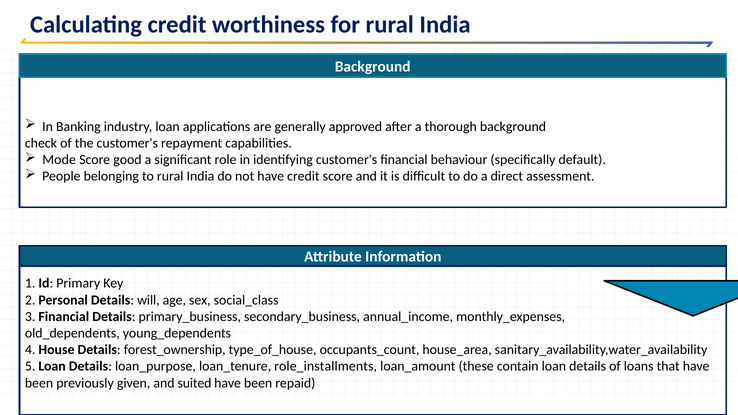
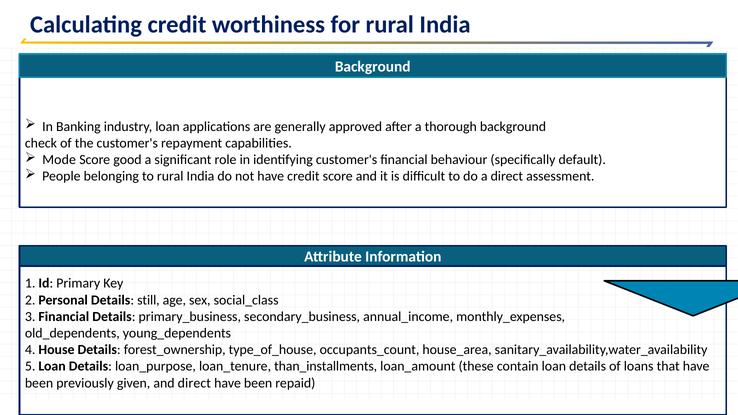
will: will -> still (148, 300)
role_installments: role_installments -> than_installments (326, 366)
and suited: suited -> direct (194, 383)
